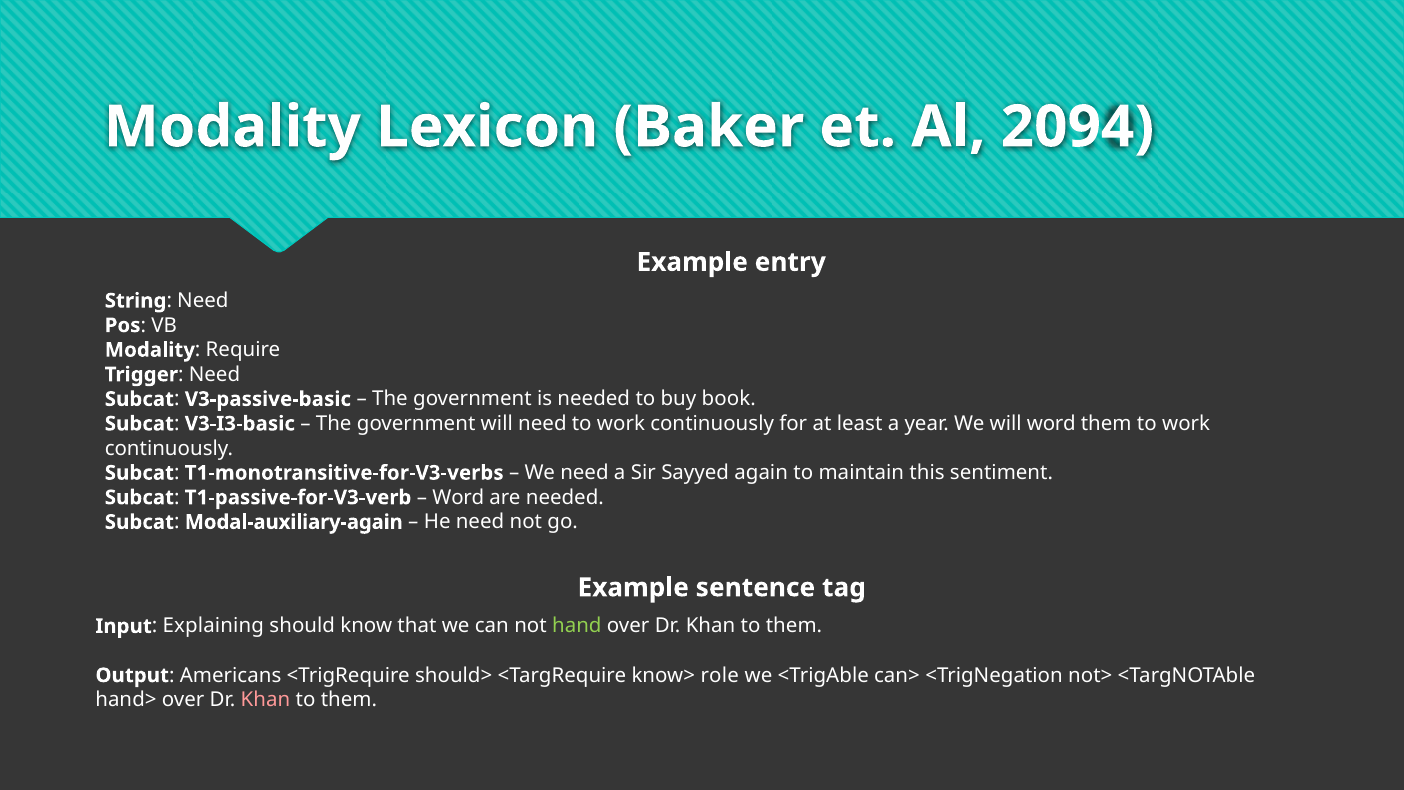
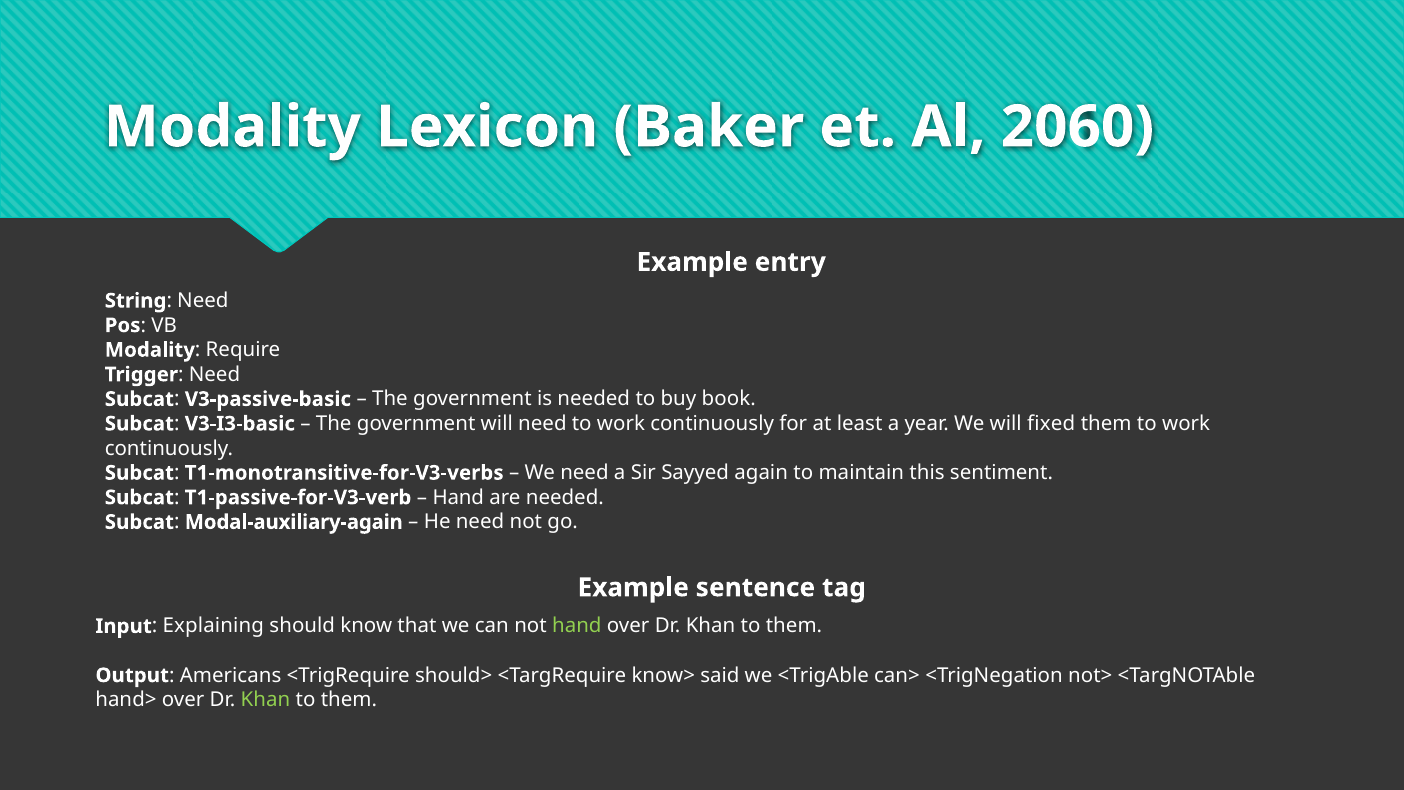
2094: 2094 -> 2060 (1077, 127)
will word: word -> fixed (1051, 424)
Word: Word -> Hand (458, 497)
role: role -> said (720, 675)
Khan colour: pink -> light green (265, 700)
